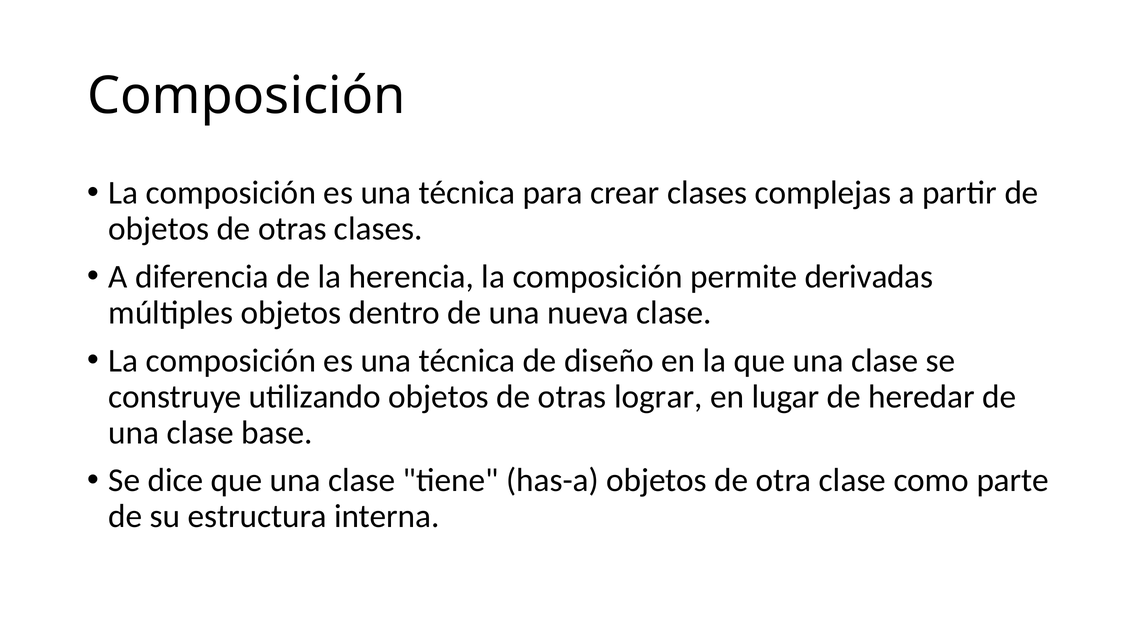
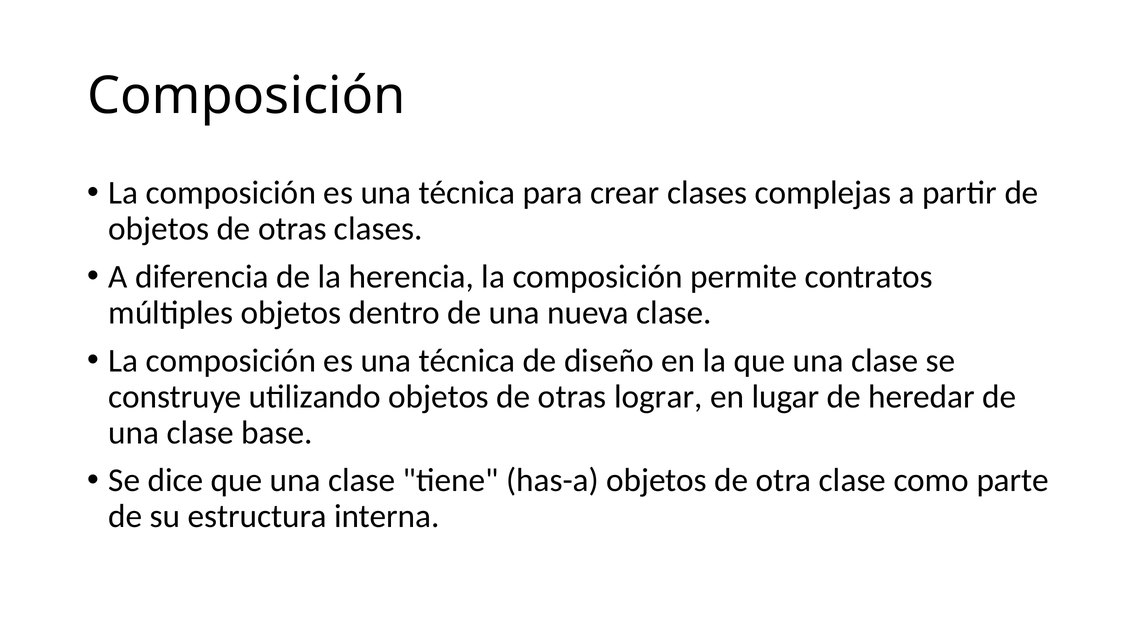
derivadas: derivadas -> contratos (869, 277)
